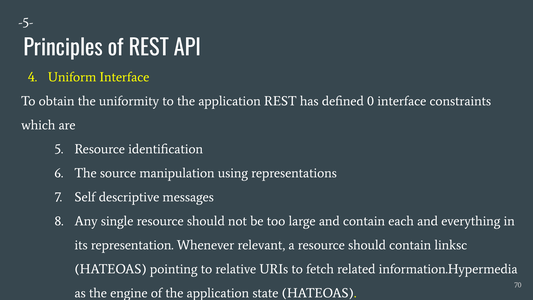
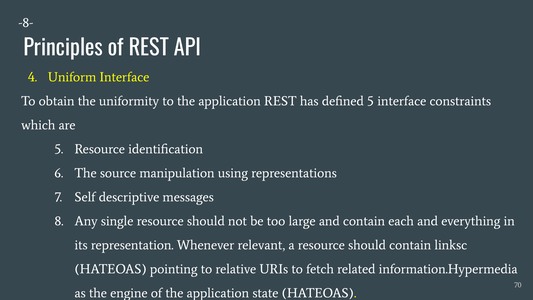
-5-: -5- -> -8- (26, 23)
defined 0: 0 -> 5 (370, 101)
